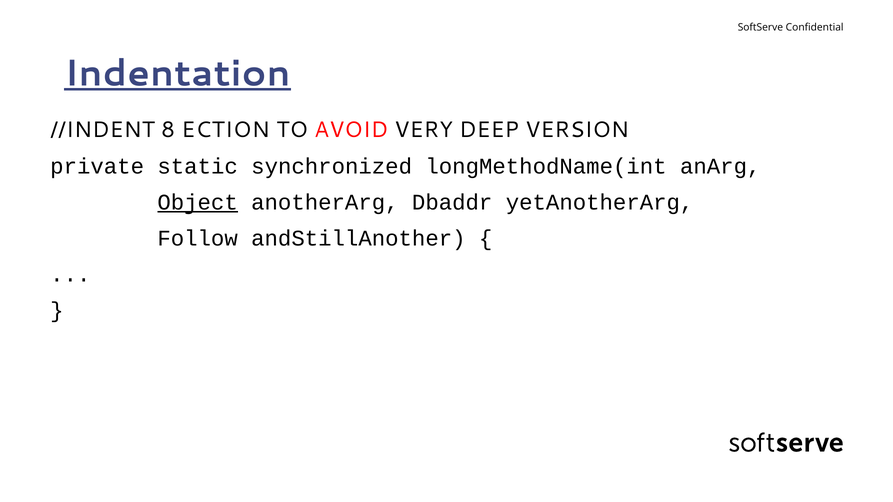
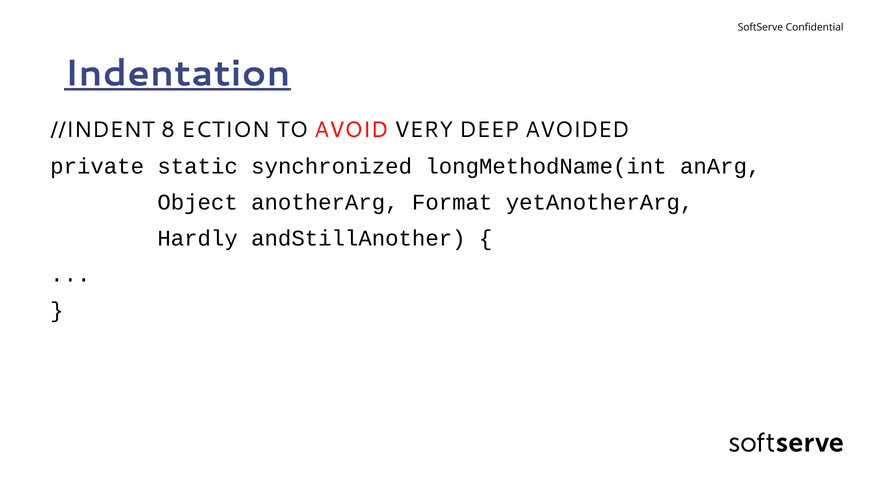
VERSION: VERSION -> AVOIDED (577, 130)
Object underline: present -> none (198, 202)
Dbaddr: Dbaddr -> Format (452, 202)
Follow: Follow -> Hardly (198, 238)
